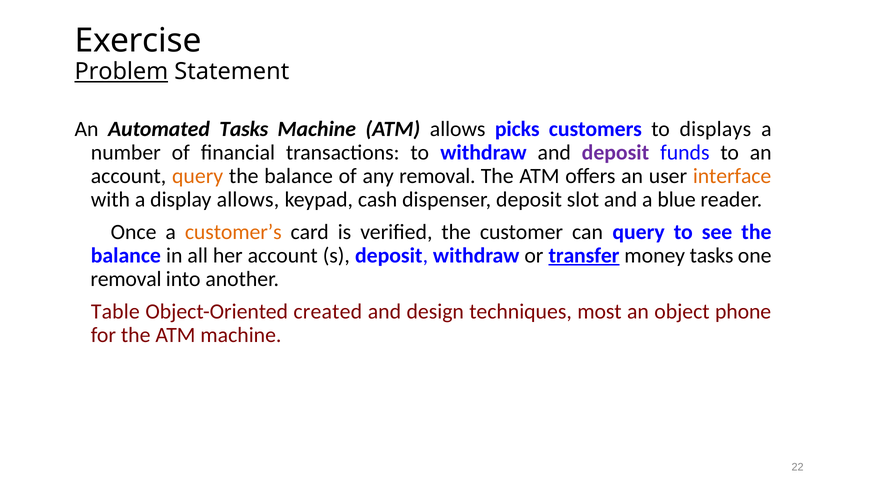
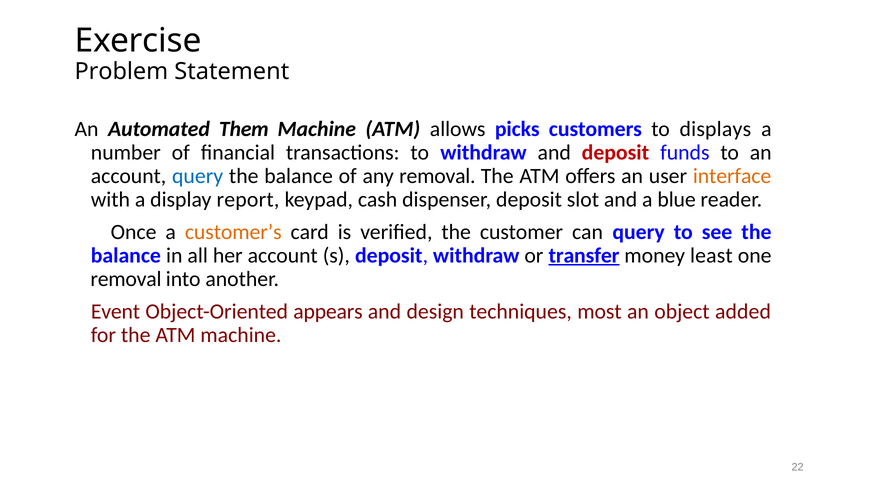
Problem underline: present -> none (121, 72)
Automated Tasks: Tasks -> Them (244, 129)
deposit colour: purple -> red (615, 153)
query colour: orange -> blue (198, 176)
display allows: allows -> report (248, 200)
money tasks: tasks -> least (711, 256)
Table: Table -> Event (116, 312)
created: created -> appears (328, 312)
phone: phone -> added (743, 312)
